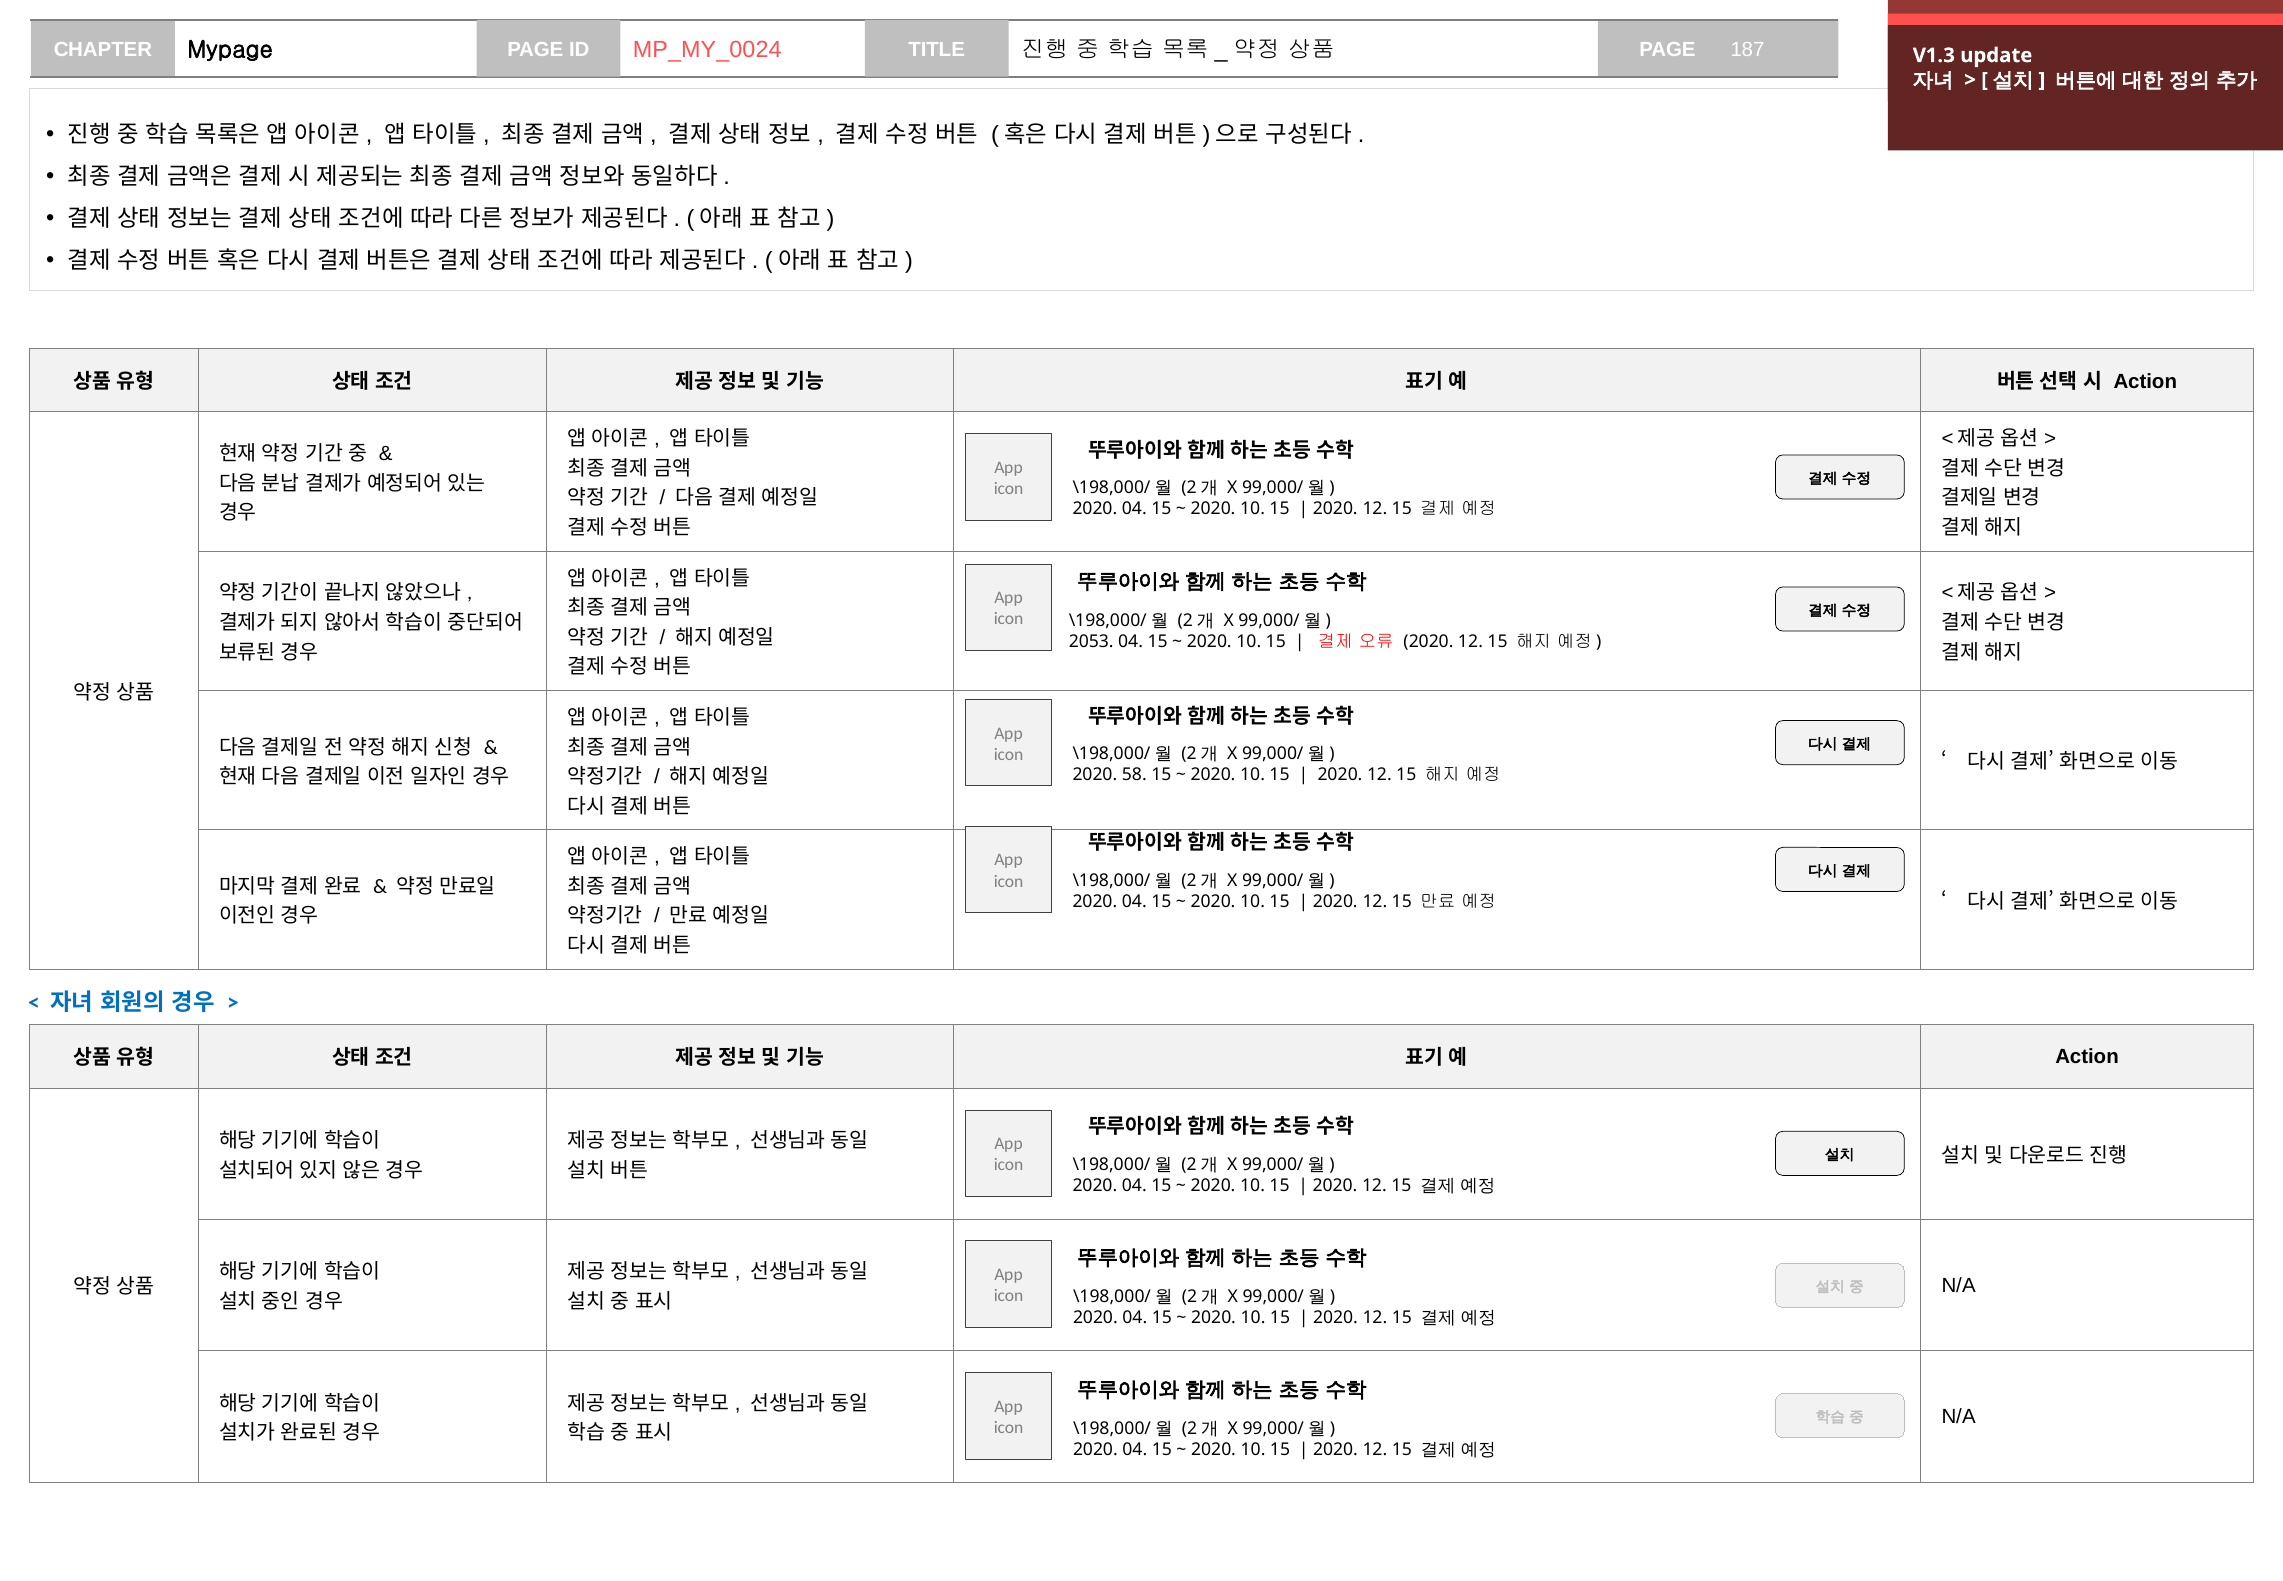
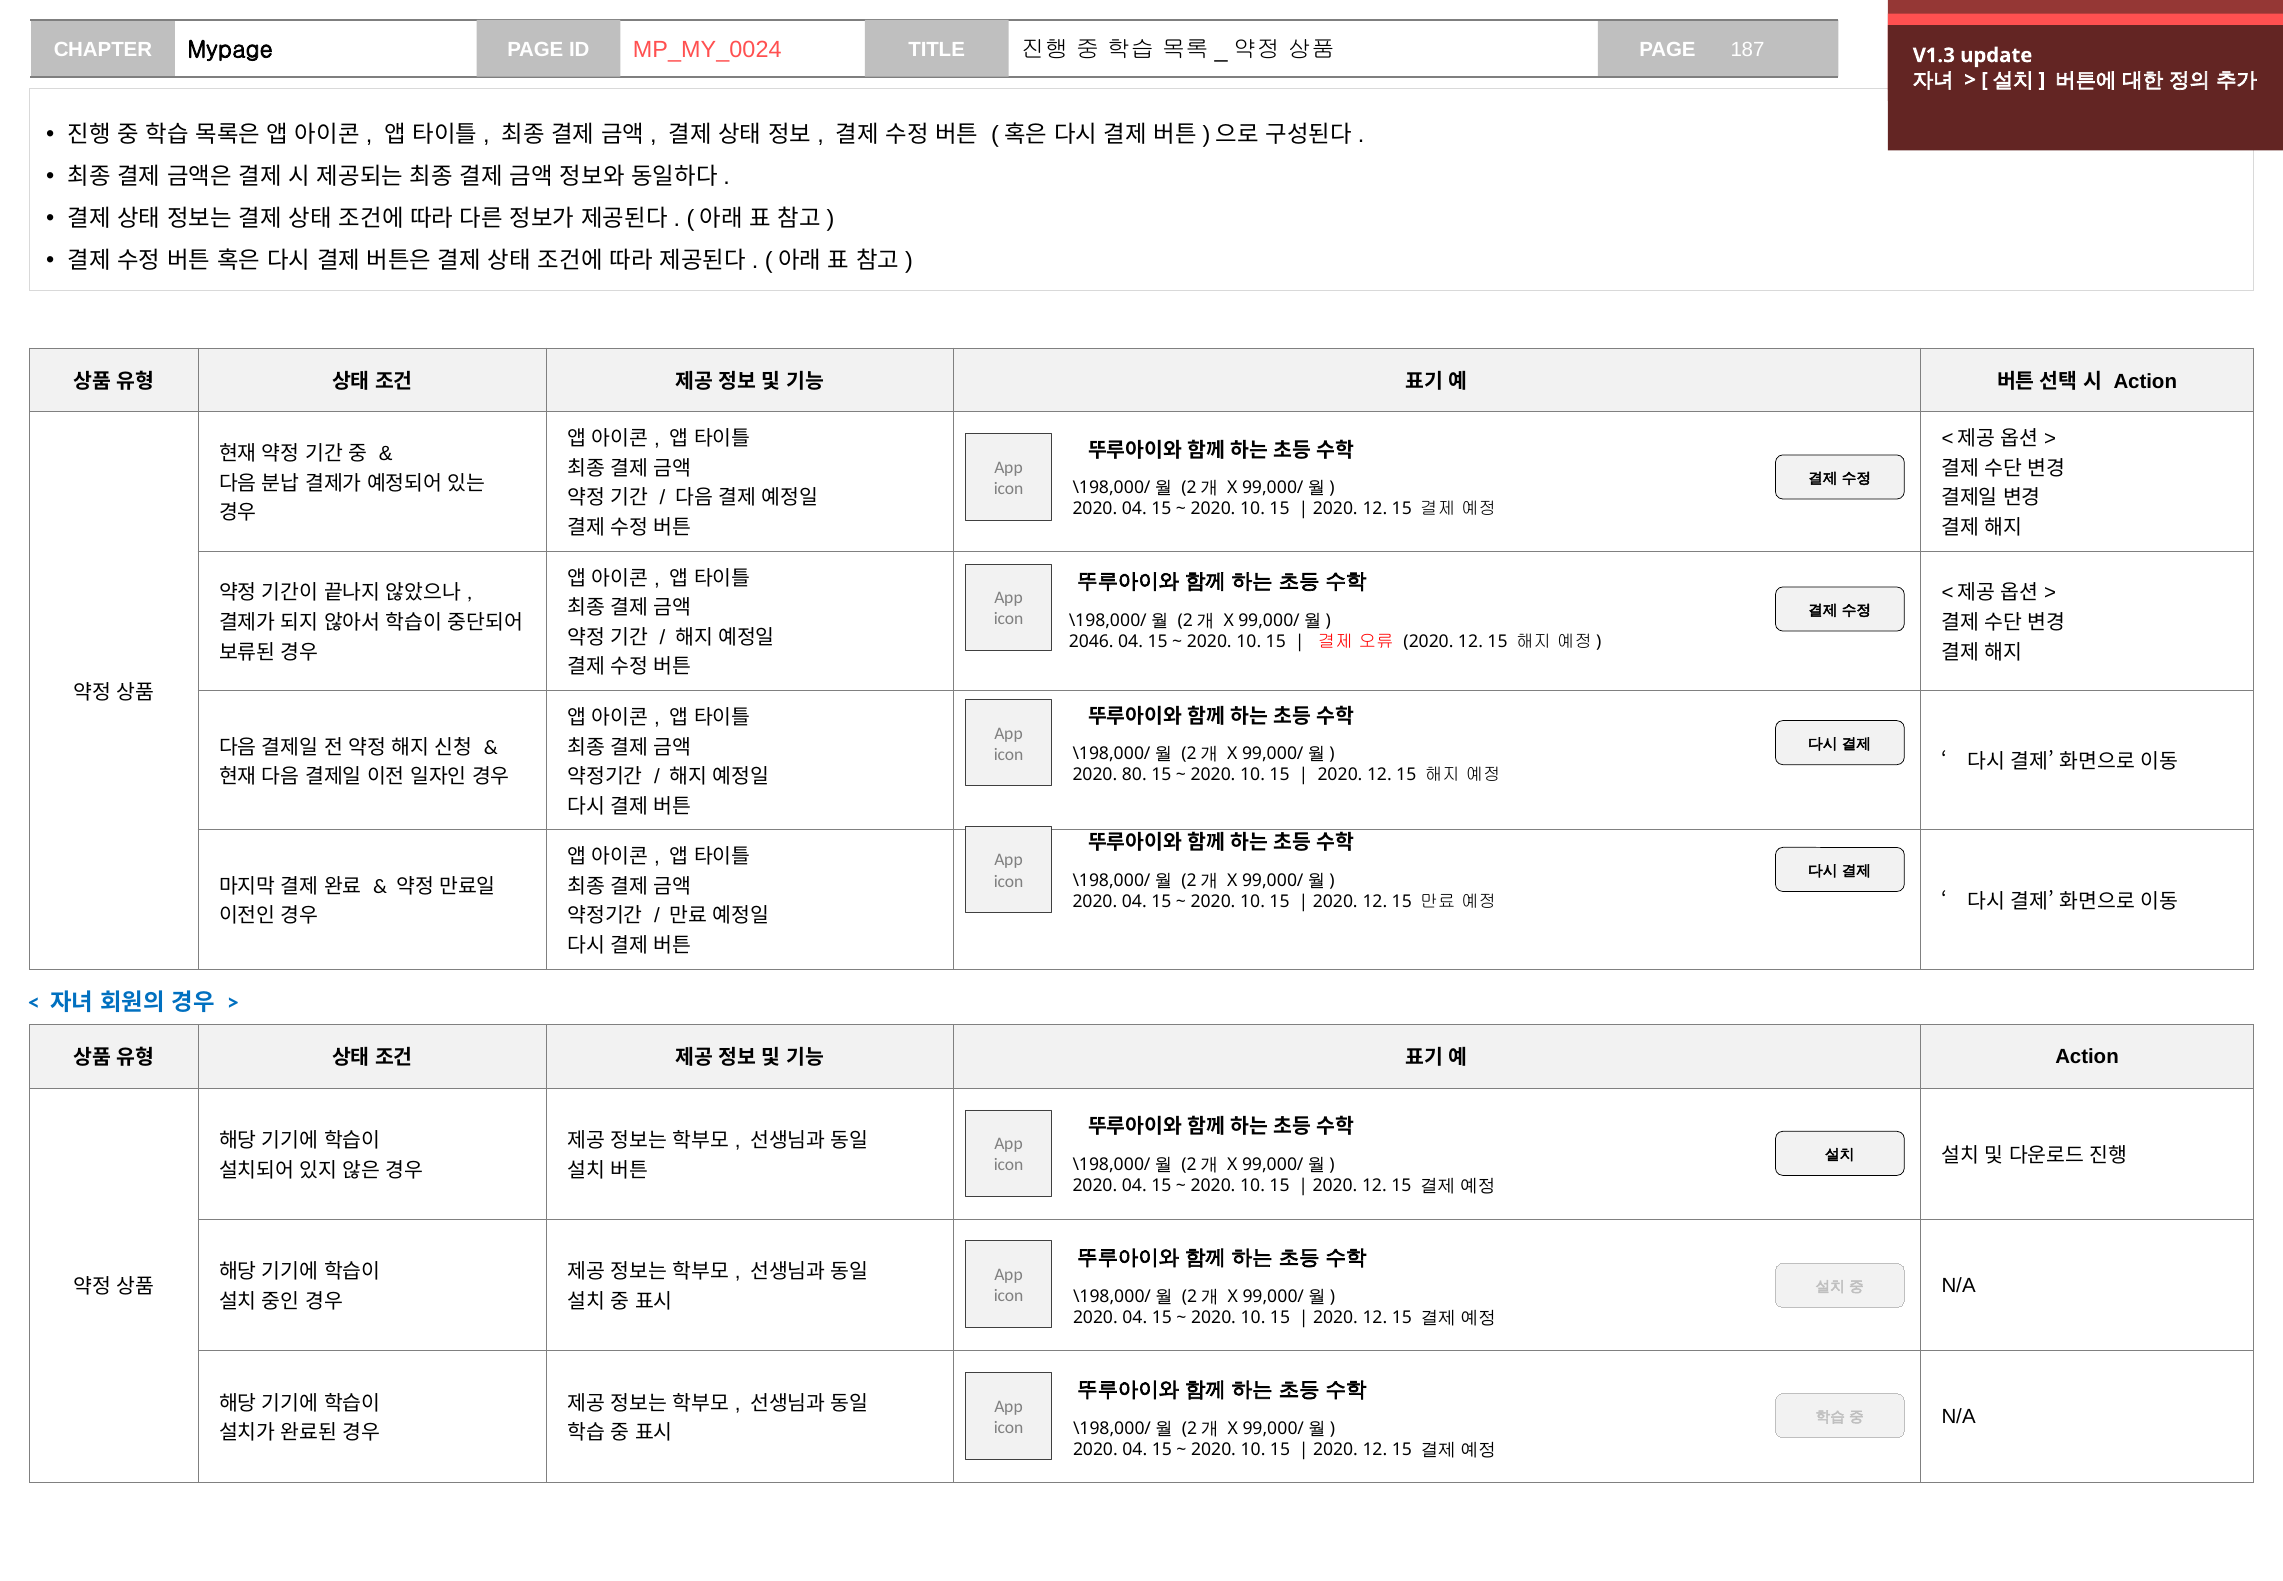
2053: 2053 -> 2046 (1091, 641)
58: 58 -> 80 (1134, 774)
